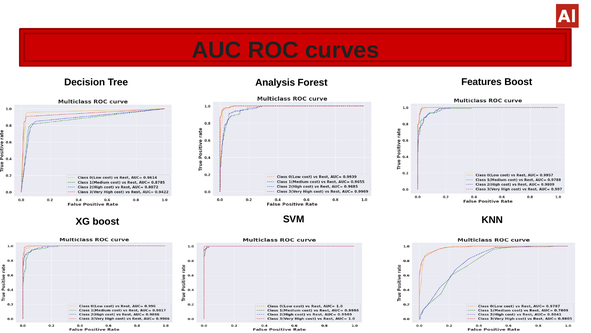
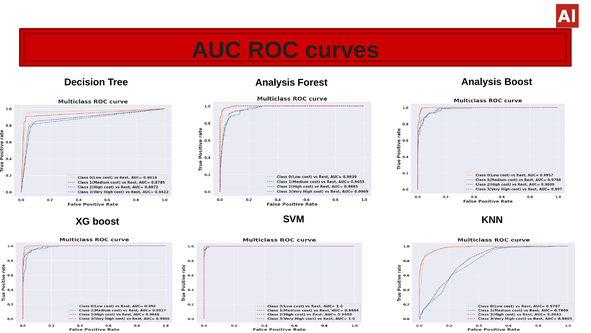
Forest Features: Features -> Analysis (481, 82)
